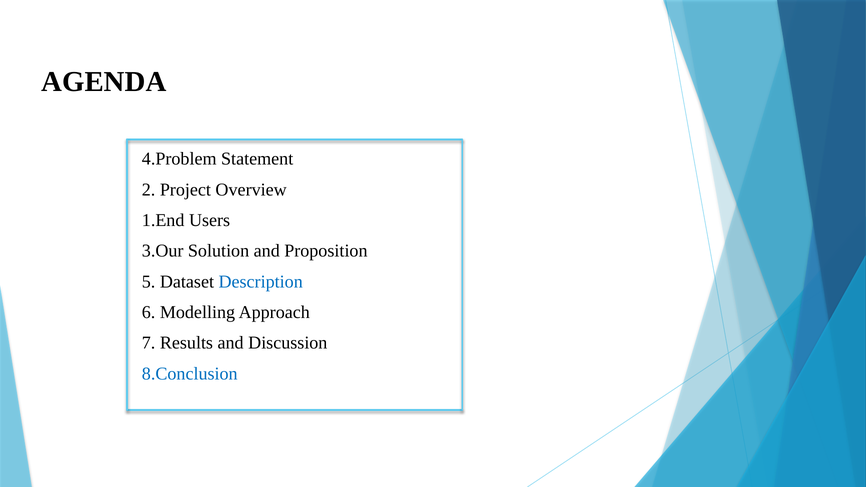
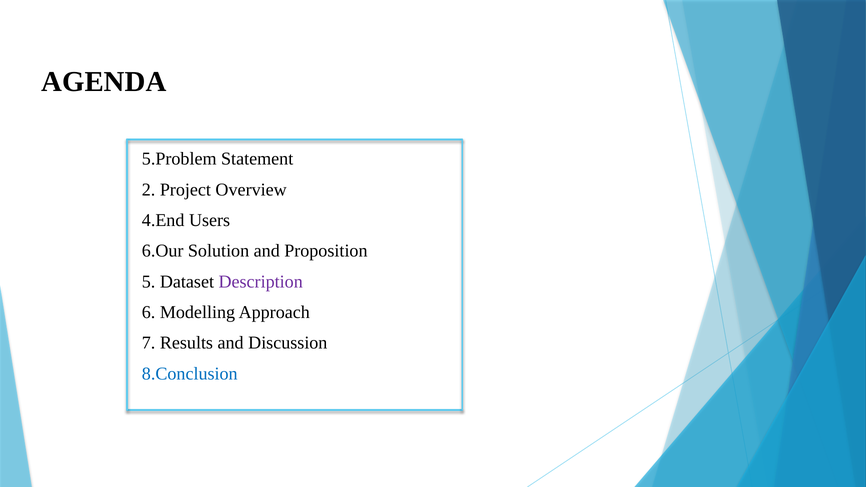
4.Problem: 4.Problem -> 5.Problem (179, 159)
1.End: 1.End -> 4.End (163, 220)
3.Our: 3.Our -> 6.Our (163, 251)
Description colour: blue -> purple (261, 282)
